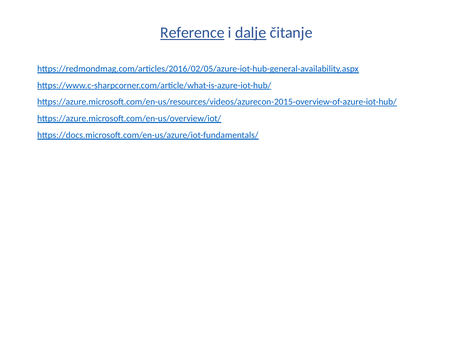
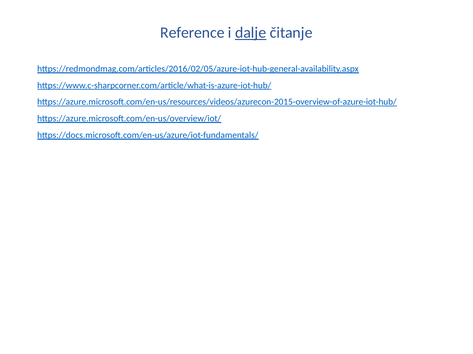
Reference underline: present -> none (192, 33)
